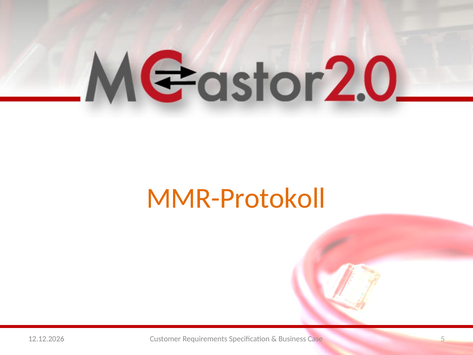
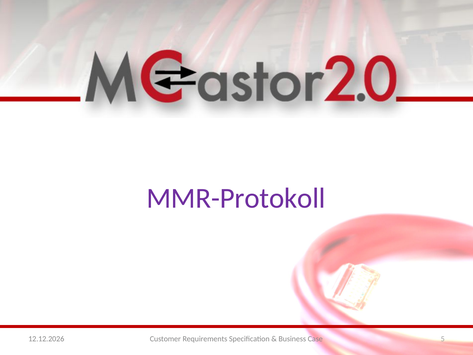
MMR-Protokoll colour: orange -> purple (236, 198)
